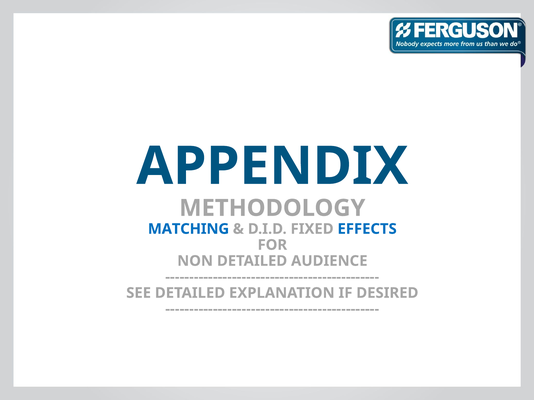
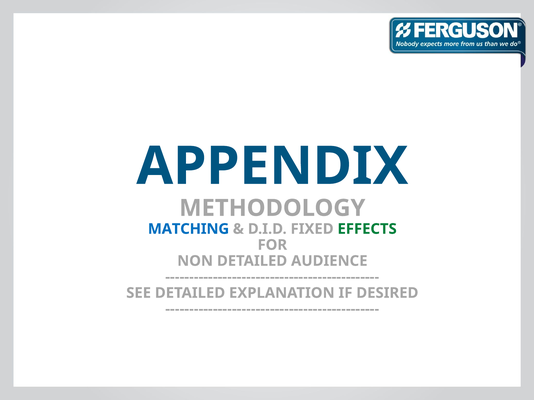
EFFECTS colour: blue -> green (367, 229)
